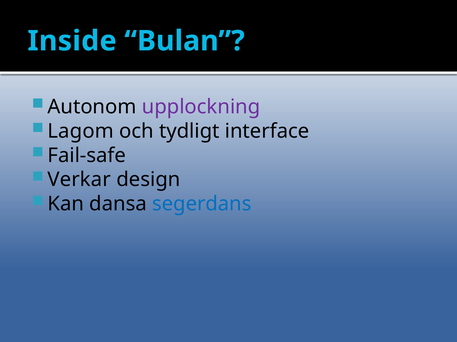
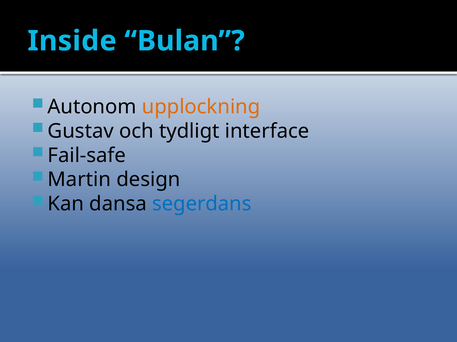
upplockning colour: purple -> orange (201, 107)
Lagom: Lagom -> Gustav (81, 131)
Verkar: Verkar -> Martin (79, 180)
